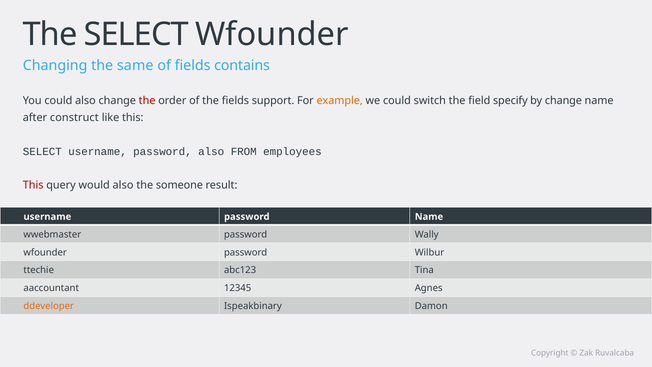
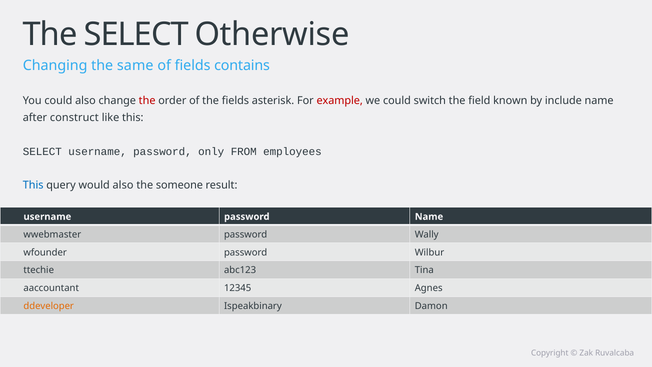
SELECT Wfounder: Wfounder -> Otherwise (272, 34)
support: support -> asterisk (273, 101)
example colour: orange -> red (340, 101)
specify: specify -> known (510, 101)
by change: change -> include (563, 101)
password also: also -> only (211, 151)
This colour: red -> blue (33, 185)
